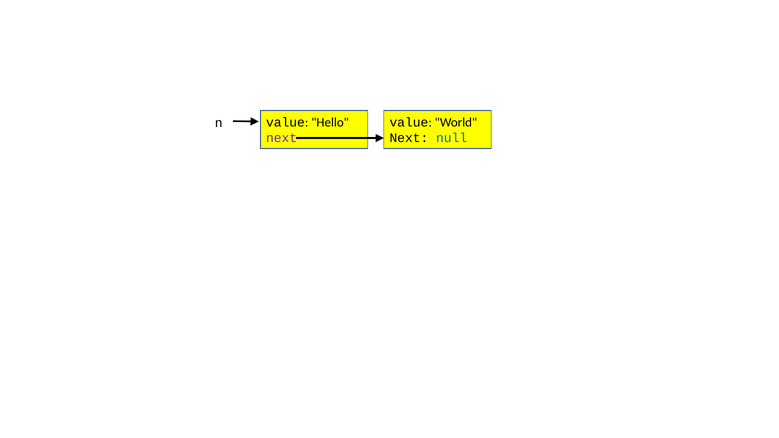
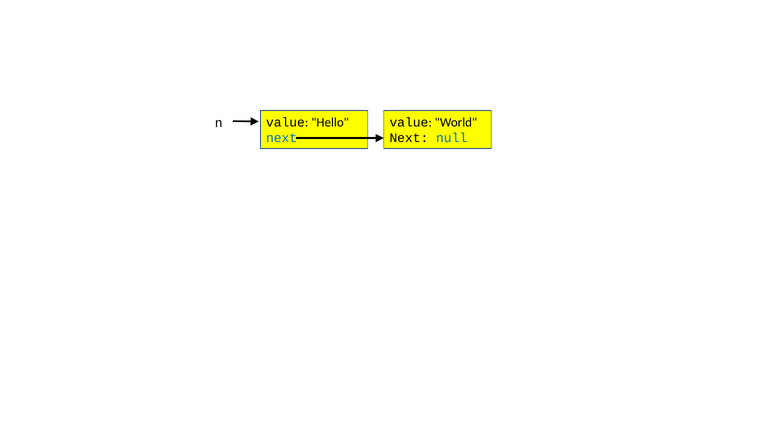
next colour: purple -> blue (282, 138)
